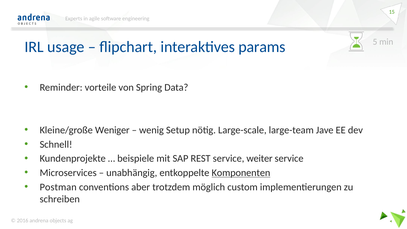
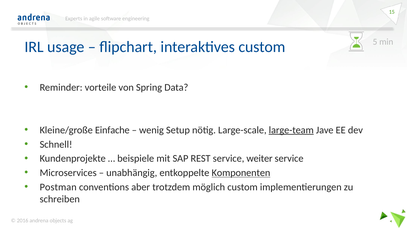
interaktives params: params -> custom (262, 47)
Weniger: Weniger -> Einfache (112, 130)
large-team underline: none -> present (291, 130)
